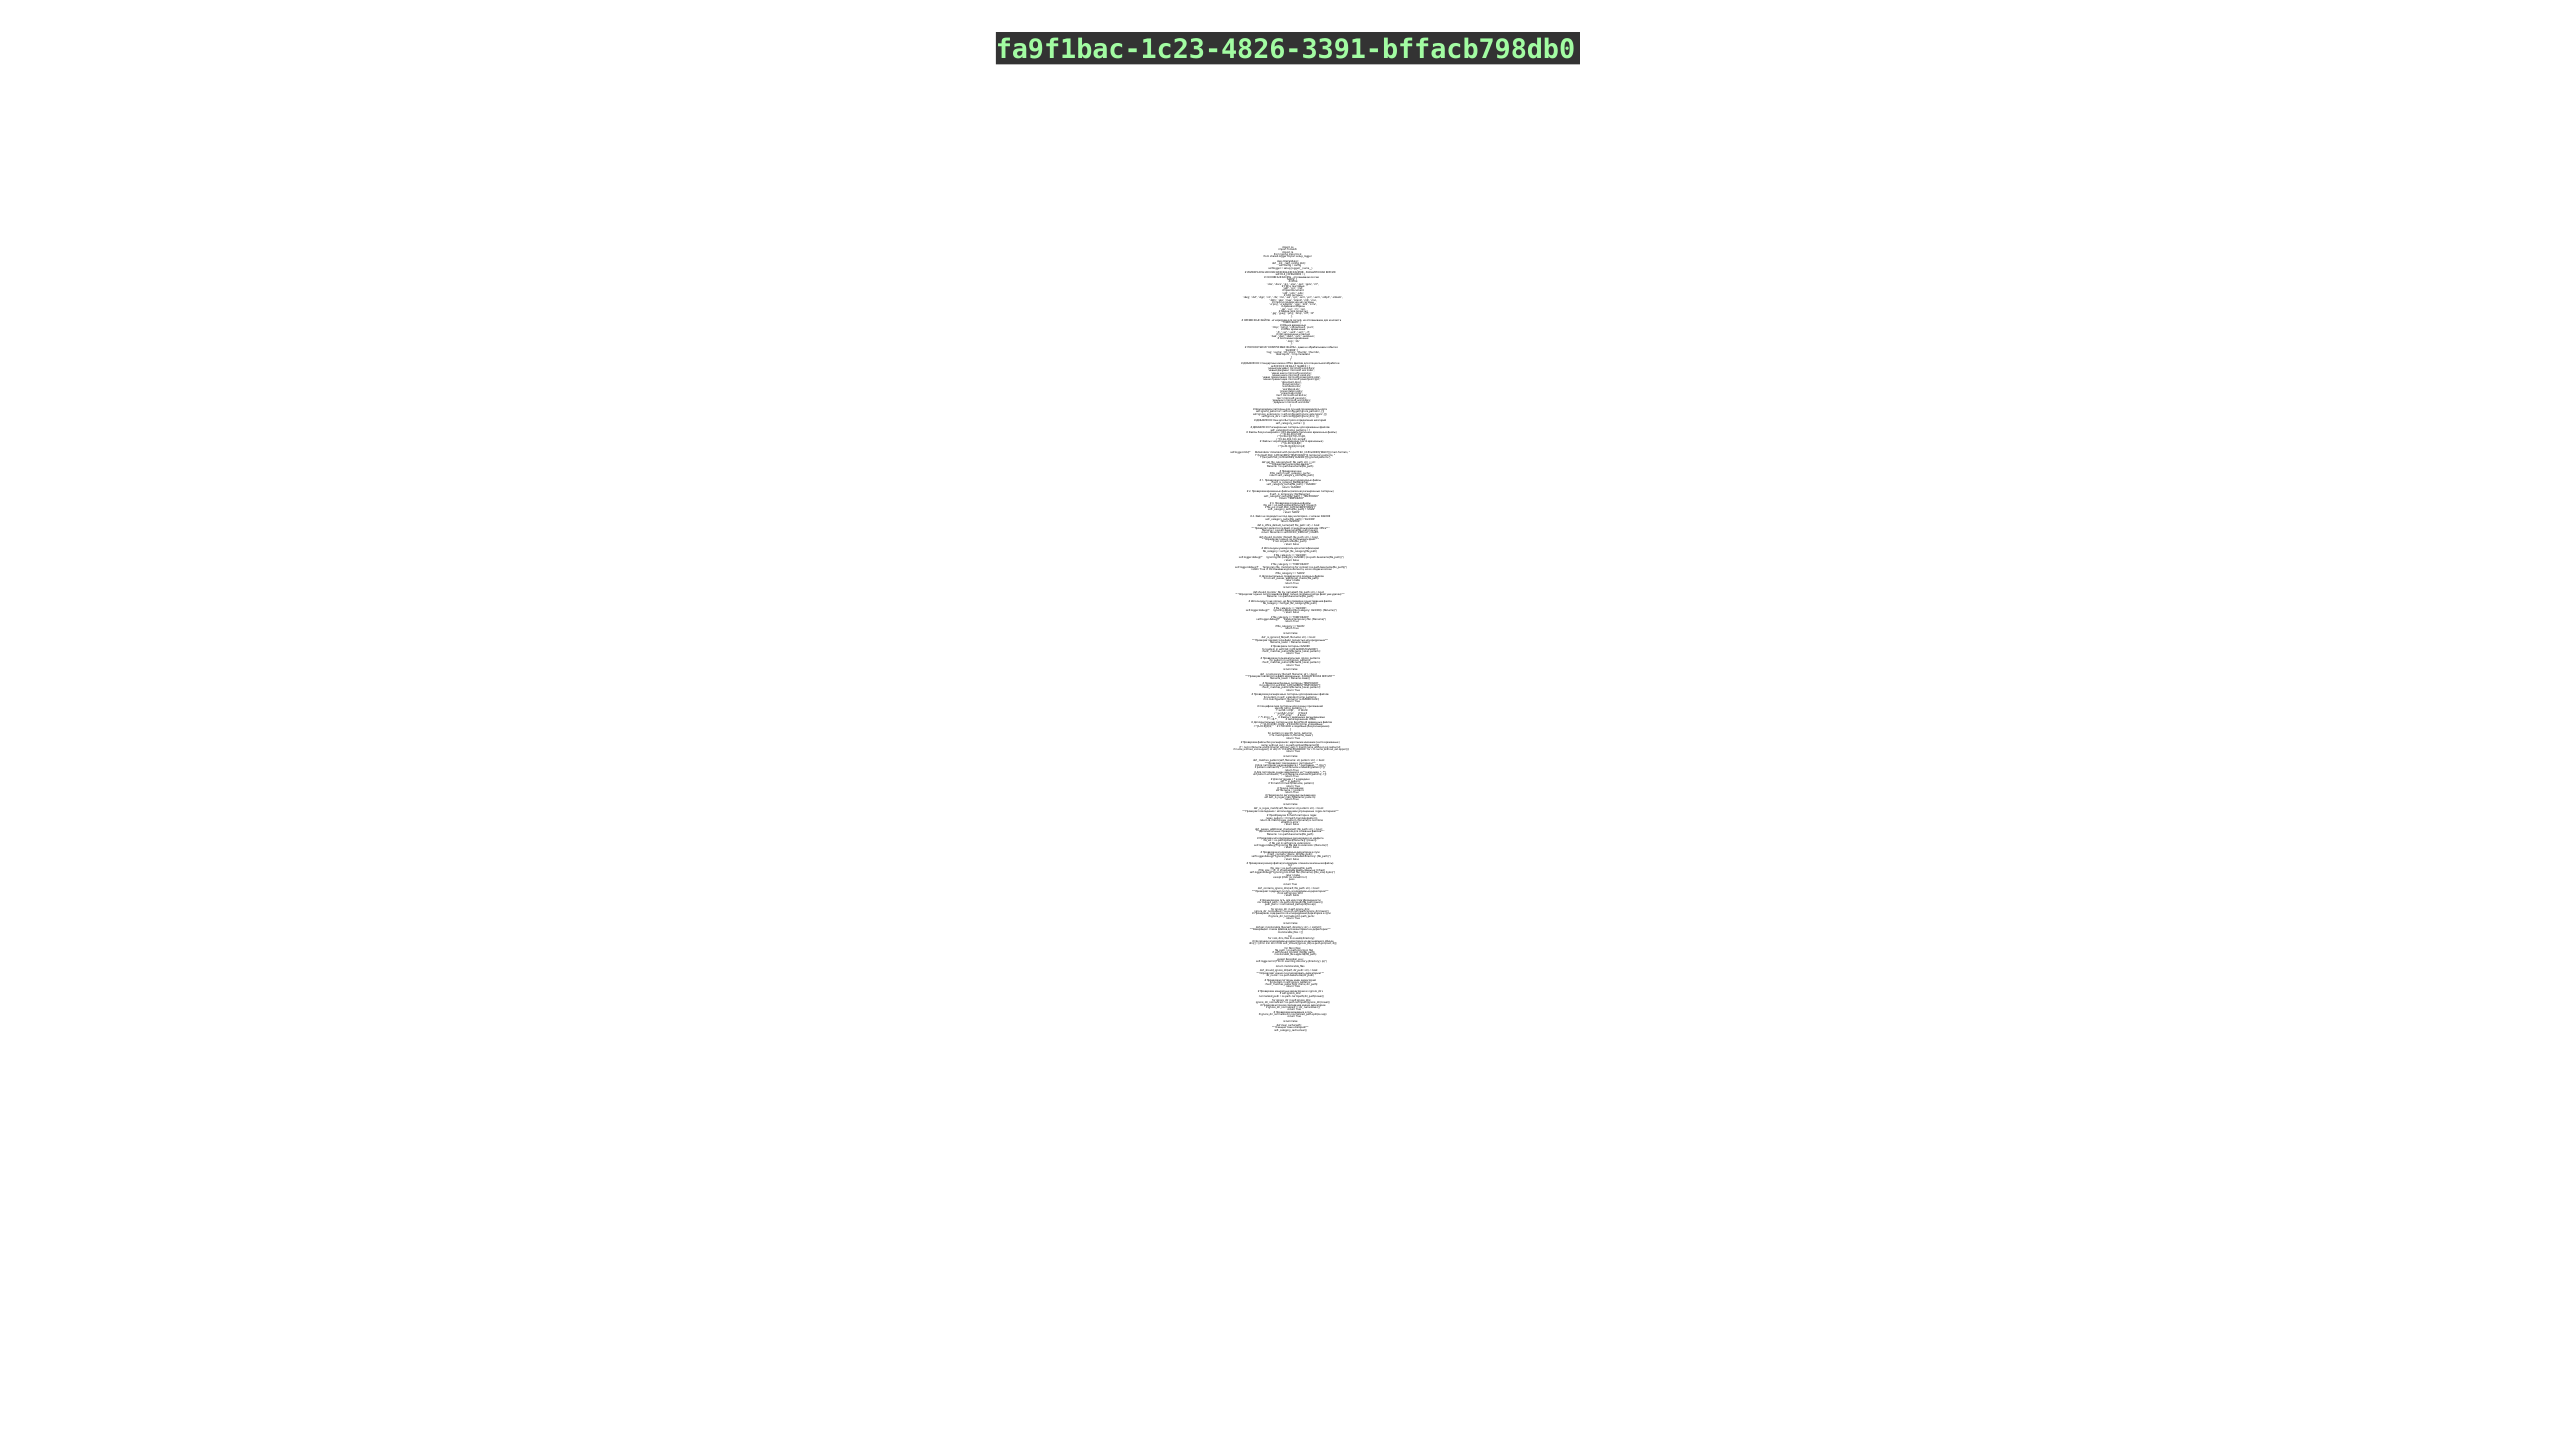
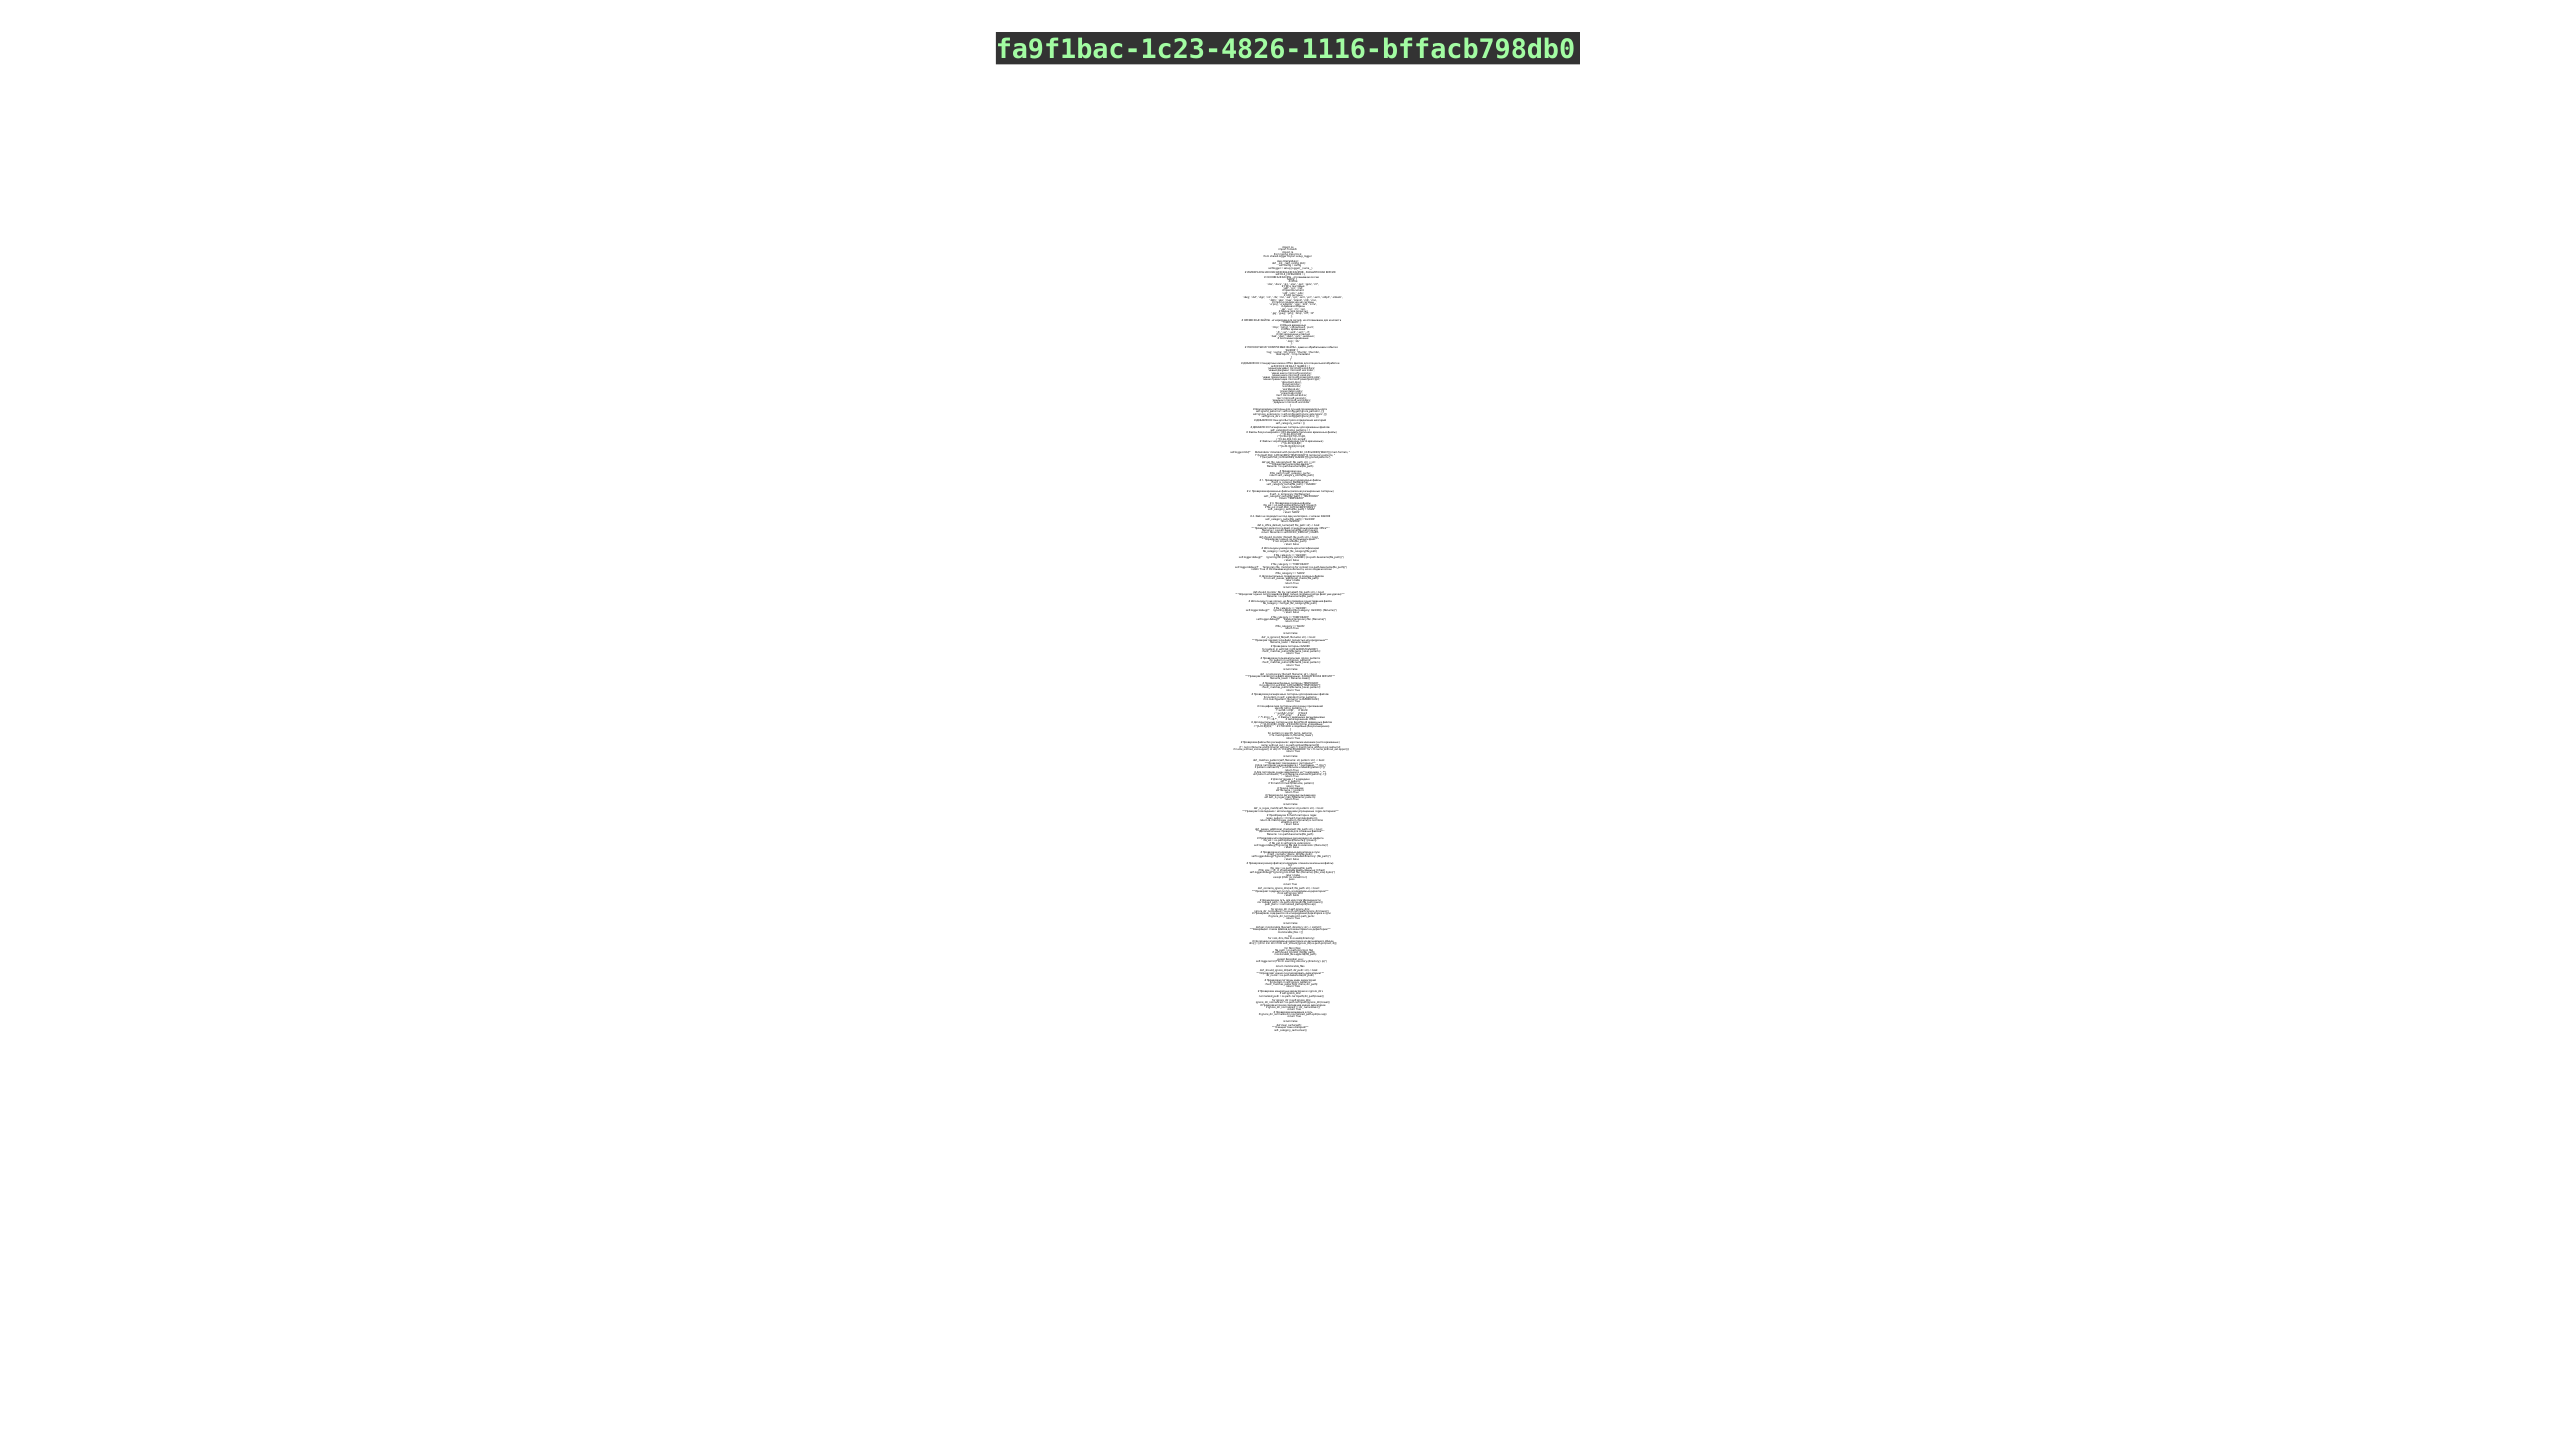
fa9f1bac-1c23-4826-3391-bffacb798db0: fa9f1bac-1c23-4826-3391-bffacb798db0 -> fa9f1bac-1c23-4826-1116-bffacb798db0 (1286, 50)
